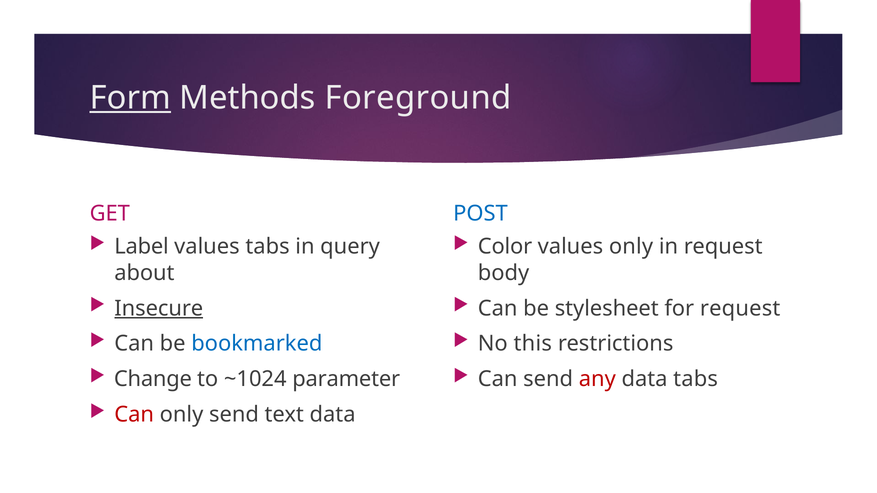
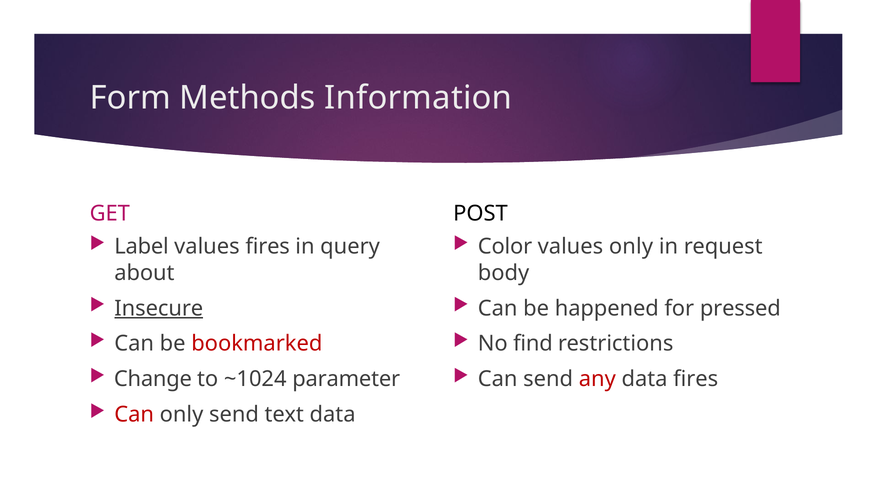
Form underline: present -> none (130, 98)
Foreground: Foreground -> Information (418, 98)
POST colour: blue -> black (480, 214)
values tabs: tabs -> fires (268, 247)
stylesheet: stylesheet -> happened (607, 308)
for request: request -> pressed (740, 308)
bookmarked colour: blue -> red (257, 344)
this: this -> find (533, 344)
data tabs: tabs -> fires (696, 379)
